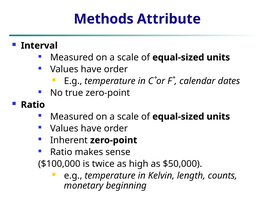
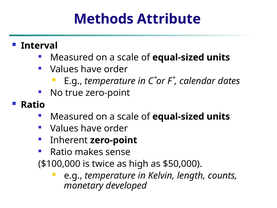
beginning: beginning -> developed (126, 185)
